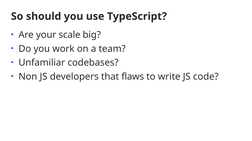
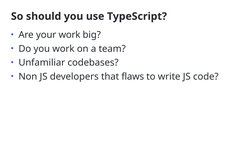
your scale: scale -> work (70, 35)
